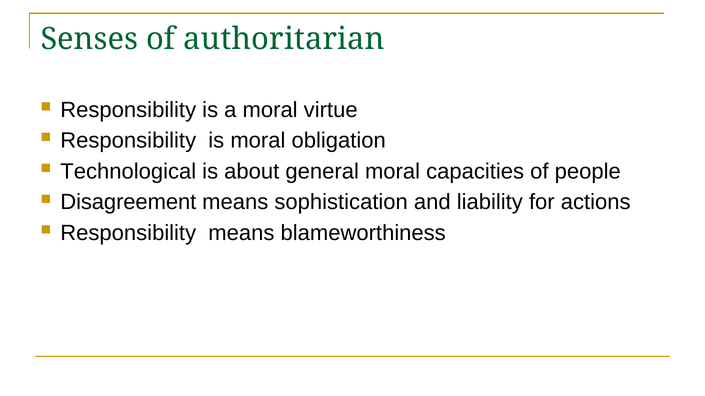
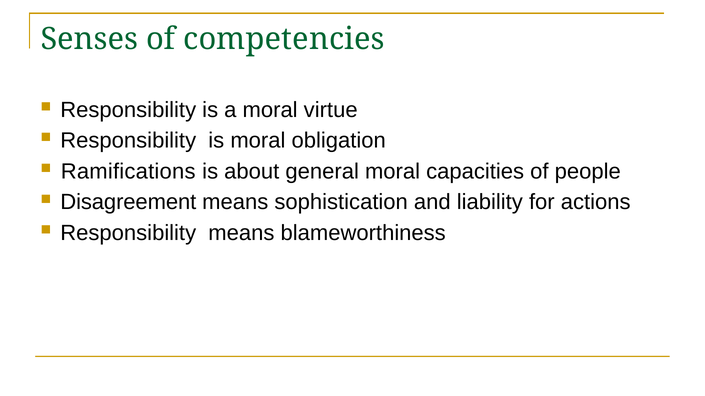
authoritarian: authoritarian -> competencies (284, 39)
Technological: Technological -> Ramifications (128, 172)
